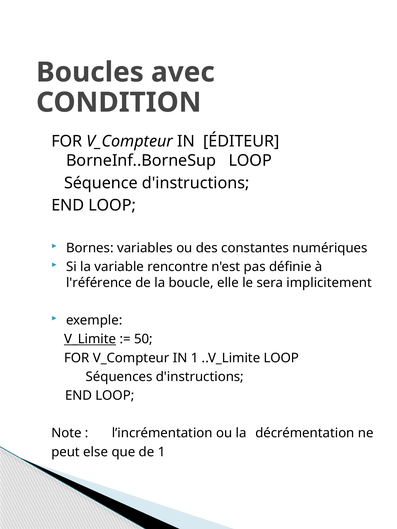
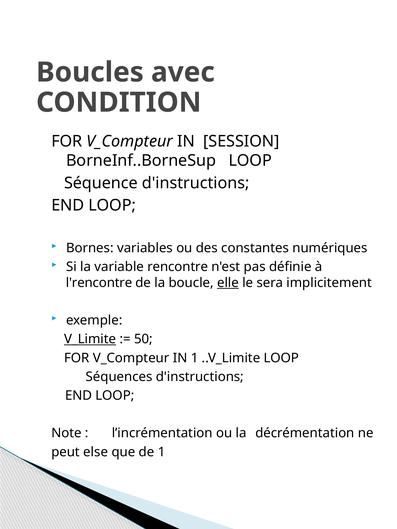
ÉDITEUR: ÉDITEUR -> SESSION (241, 141)
l'référence: l'référence -> l'rencontre (99, 283)
elle underline: none -> present (228, 283)
